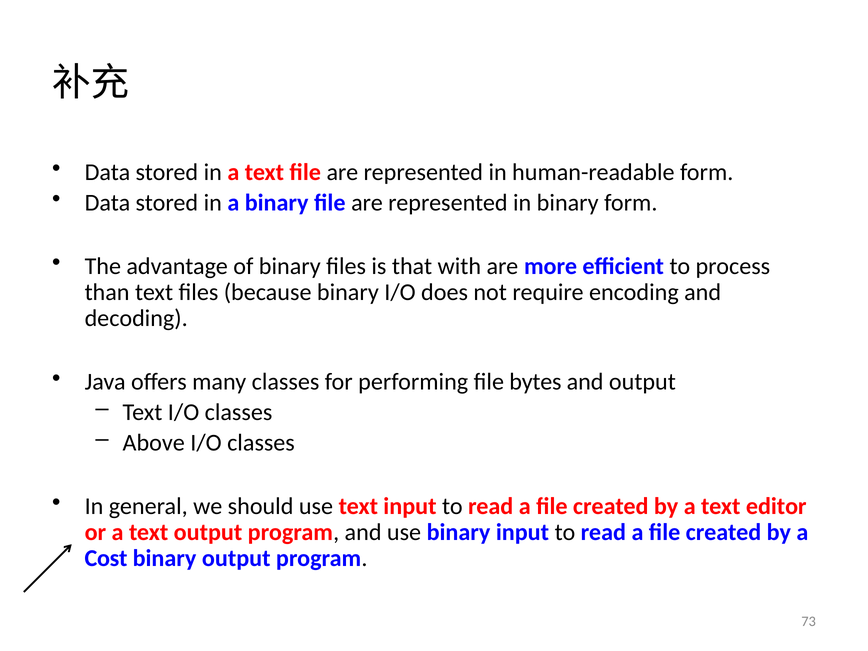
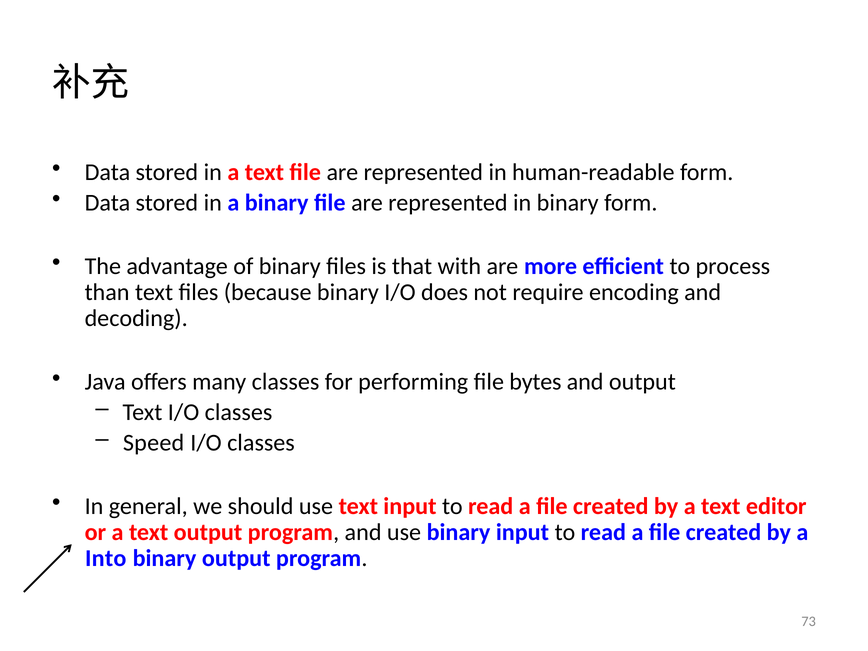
Above: Above -> Speed (154, 443)
Cost: Cost -> Into (106, 558)
